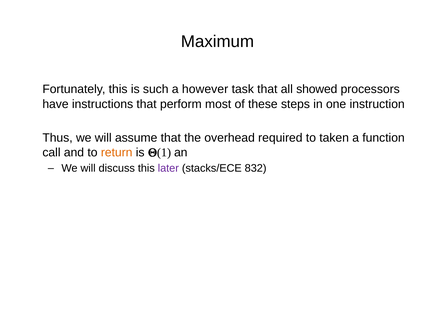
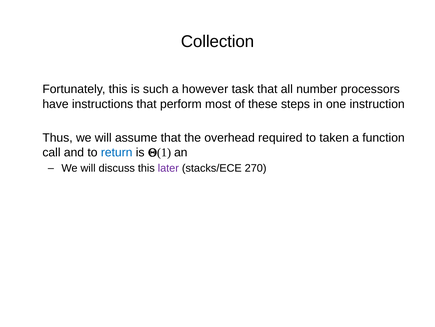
Maximum: Maximum -> Collection (218, 41)
showed: showed -> number (317, 89)
return colour: orange -> blue (117, 152)
832: 832 -> 270 (256, 168)
